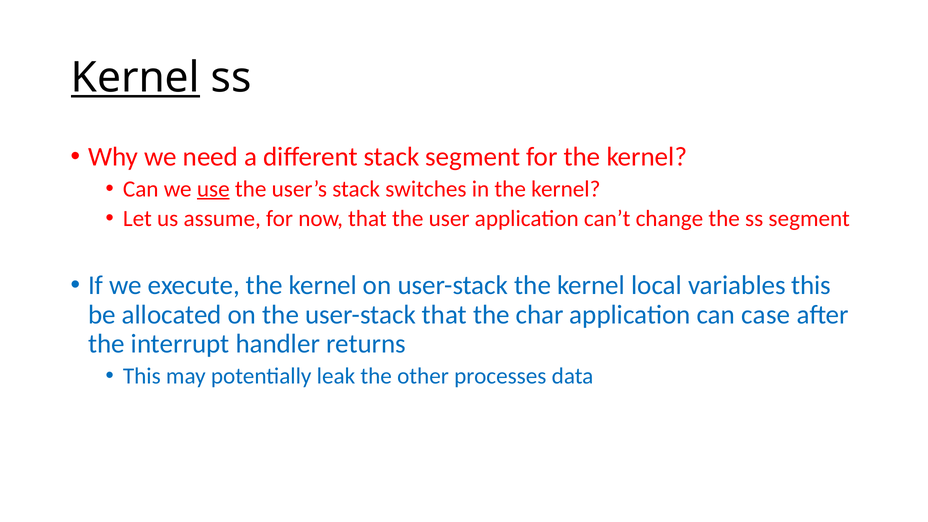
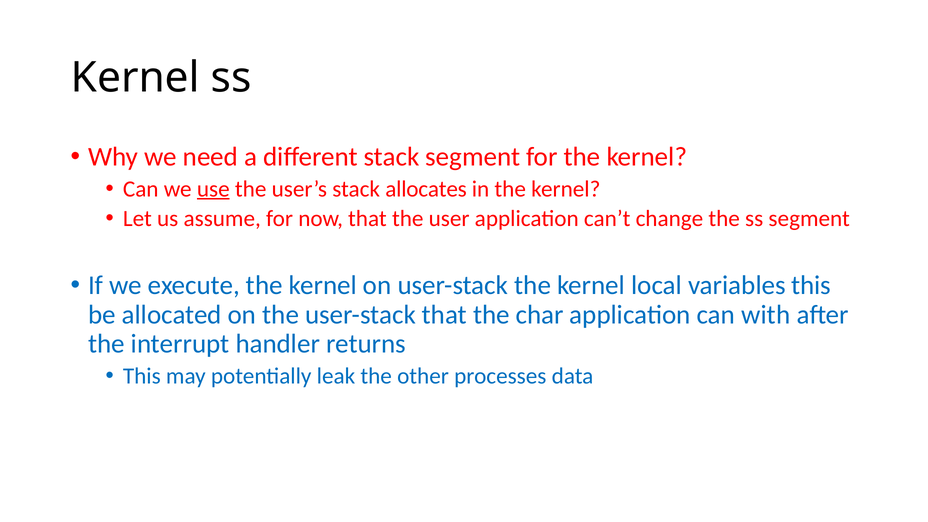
Kernel underline: present -> none (135, 78)
switches: switches -> allocates (426, 189)
case: case -> with (766, 315)
